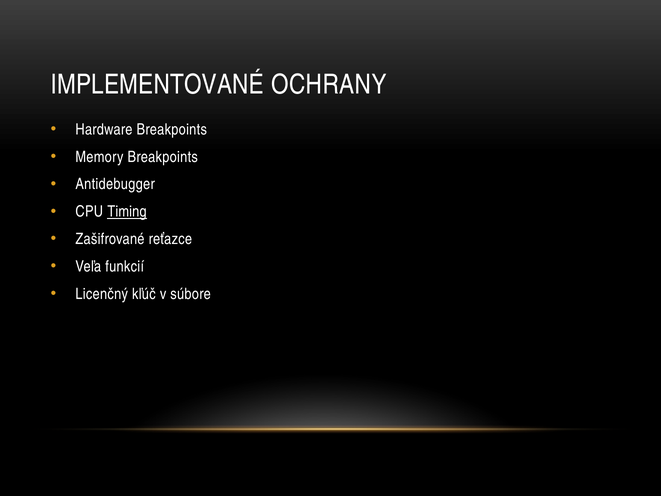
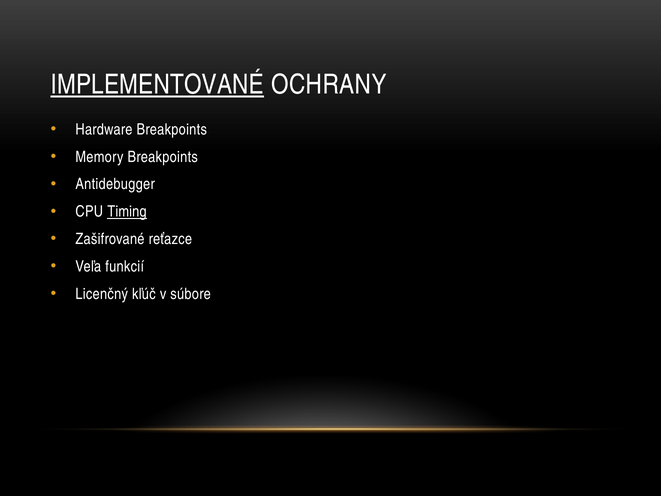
IMPLEMENTOVANÉ underline: none -> present (157, 85)
